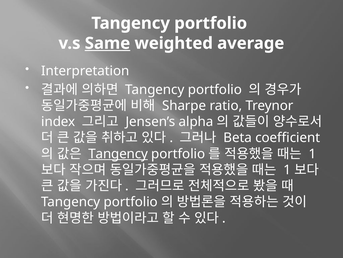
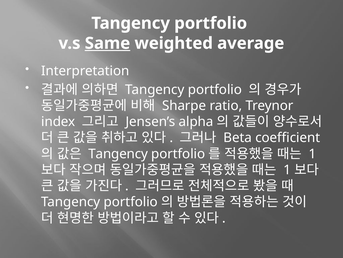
Tangency underline: present -> none (118, 153)
